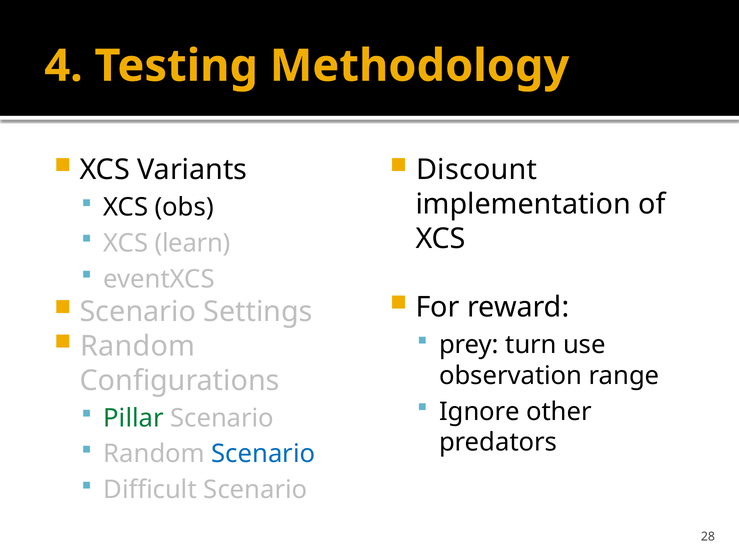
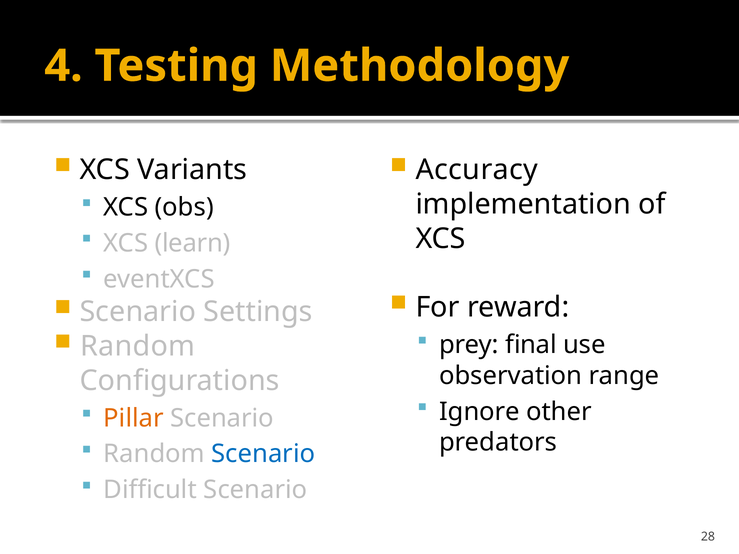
Discount: Discount -> Accuracy (477, 170)
turn: turn -> final (531, 345)
Pillar colour: green -> orange (134, 418)
